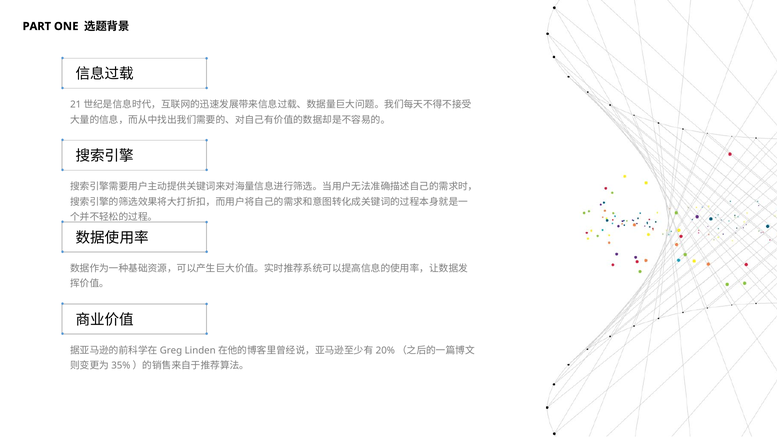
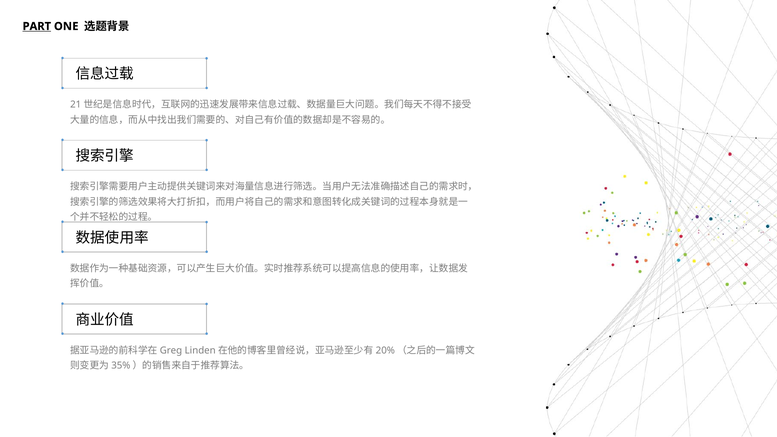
PART underline: none -> present (37, 26)
